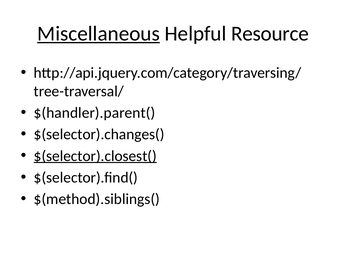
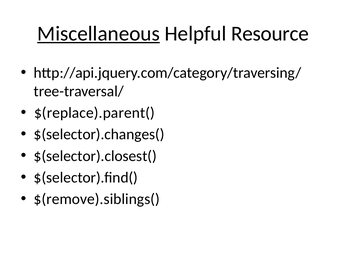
$(handler).parent(: $(handler).parent( -> $(replace).parent( (94, 113)
$(selector).closest( underline: present -> none (95, 156)
$(method).siblings(: $(method).siblings( -> $(remove).siblings( (97, 199)
